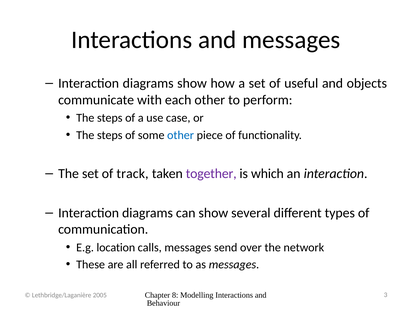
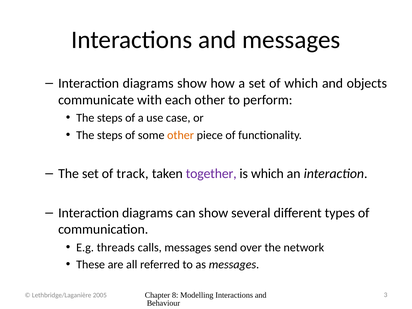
of useful: useful -> which (301, 83)
other colour: blue -> orange (181, 135)
location: location -> threads (116, 247)
